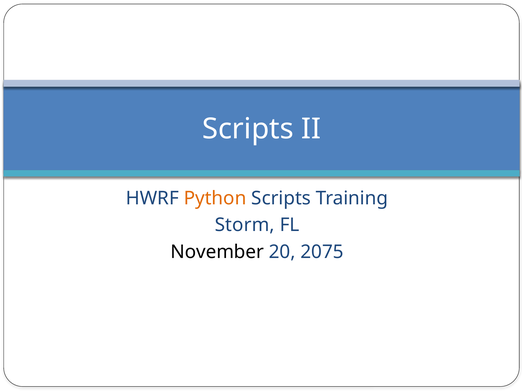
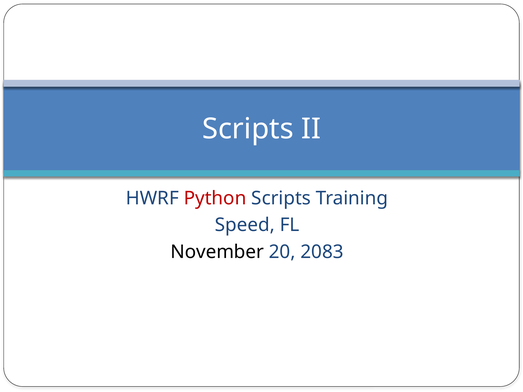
Python colour: orange -> red (215, 198)
Storm: Storm -> Speed (245, 225)
2075: 2075 -> 2083 (322, 252)
